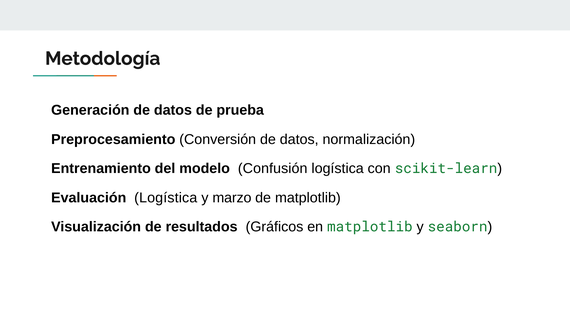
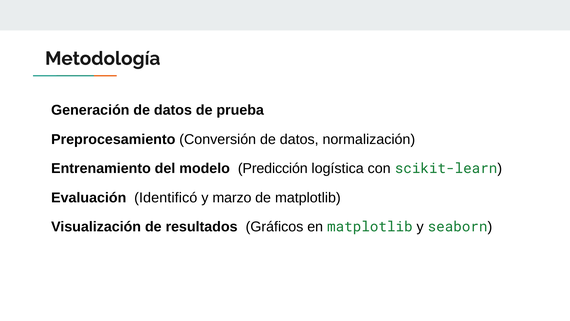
Confusión: Confusión -> Predicción (273, 168)
Evaluación Logística: Logística -> Identificó (166, 198)
